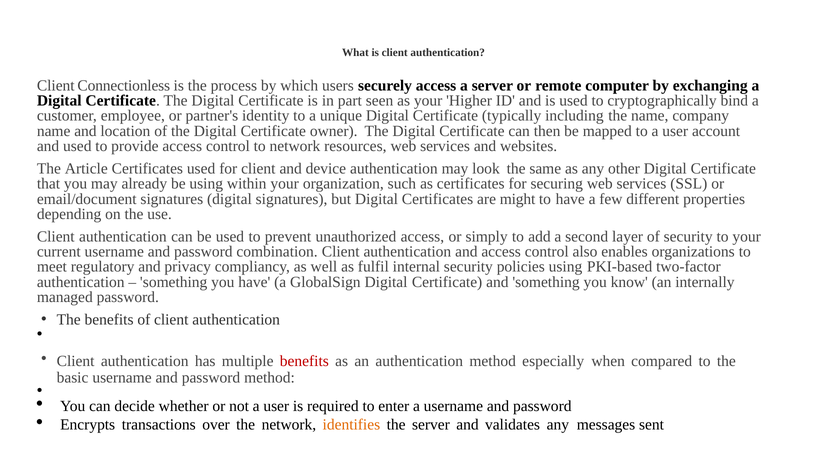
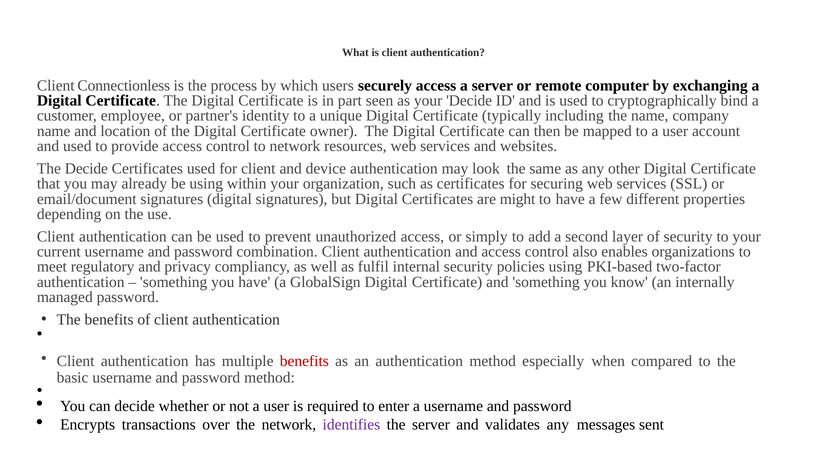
your Higher: Higher -> Decide (469, 101)
The Article: Article -> Decide (86, 169)
identifies colour: orange -> purple (351, 425)
